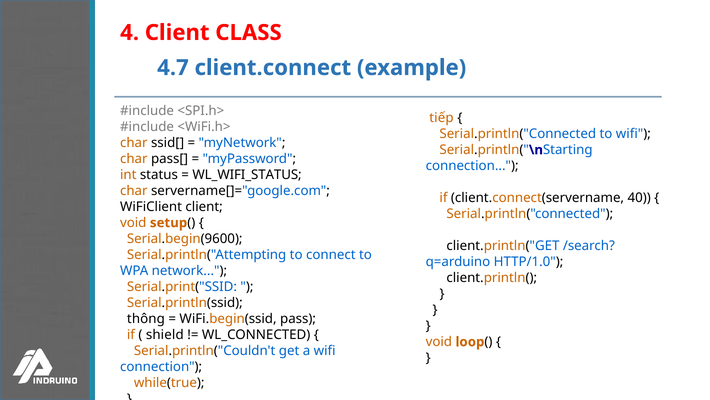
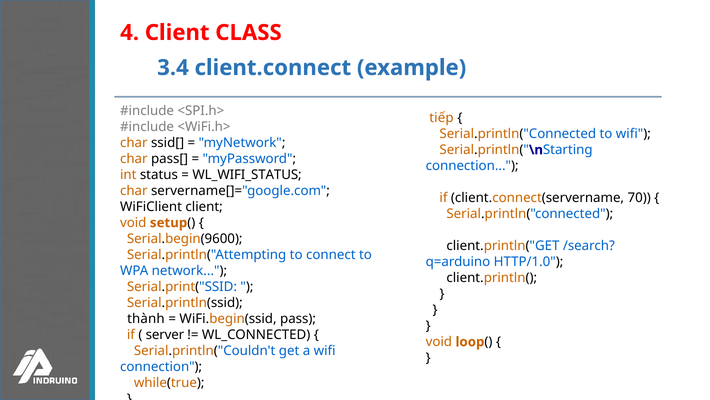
4.7: 4.7 -> 3.4 (173, 68)
40: 40 -> 70 (639, 198)
thông: thông -> thành (146, 318)
shield: shield -> server (165, 334)
